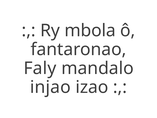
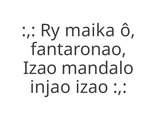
mbola: mbola -> maika (90, 31)
Faly: Faly -> Izao (40, 68)
